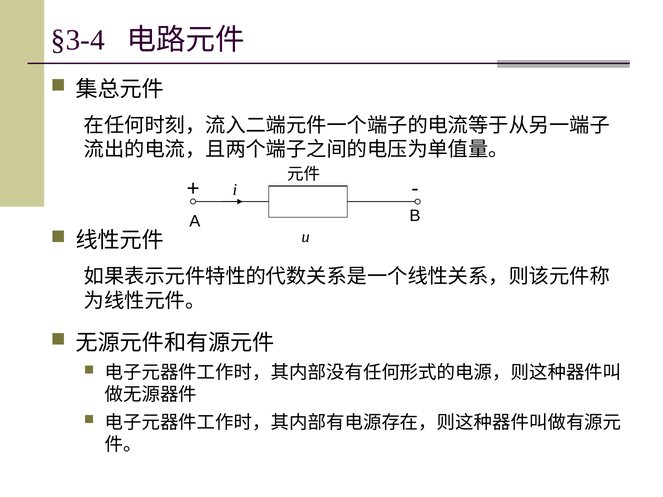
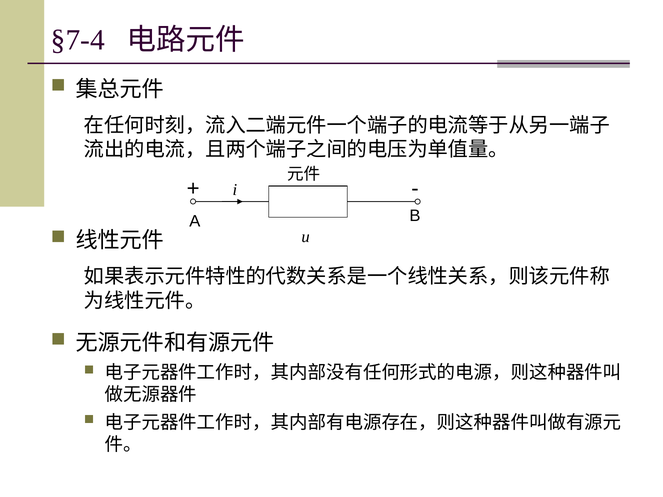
§3-4: §3-4 -> §7-4 (78, 40)
